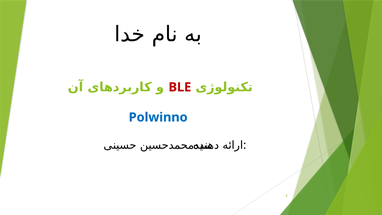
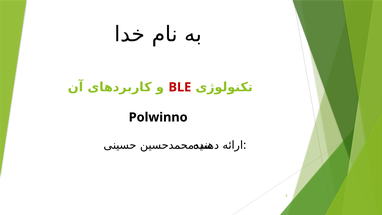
Polwinno colour: blue -> black (158, 117)
